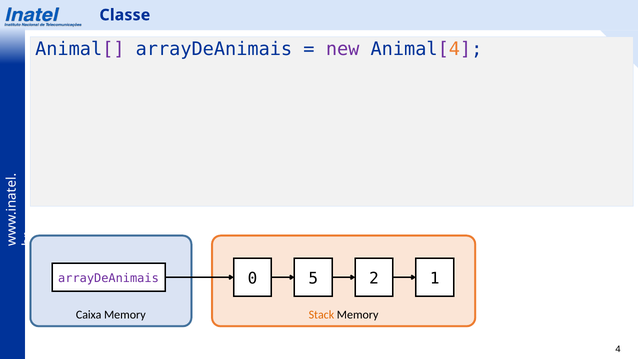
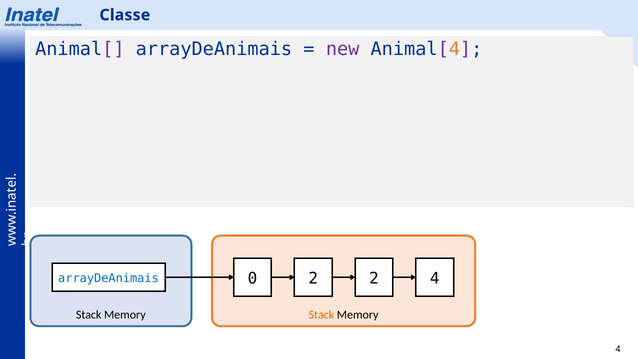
arrayDeAnimais colour: purple -> blue (108, 278)
0 5: 5 -> 2 (313, 278)
2 1: 1 -> 4 (435, 278)
Caixa: Caixa -> Stack (89, 315)
